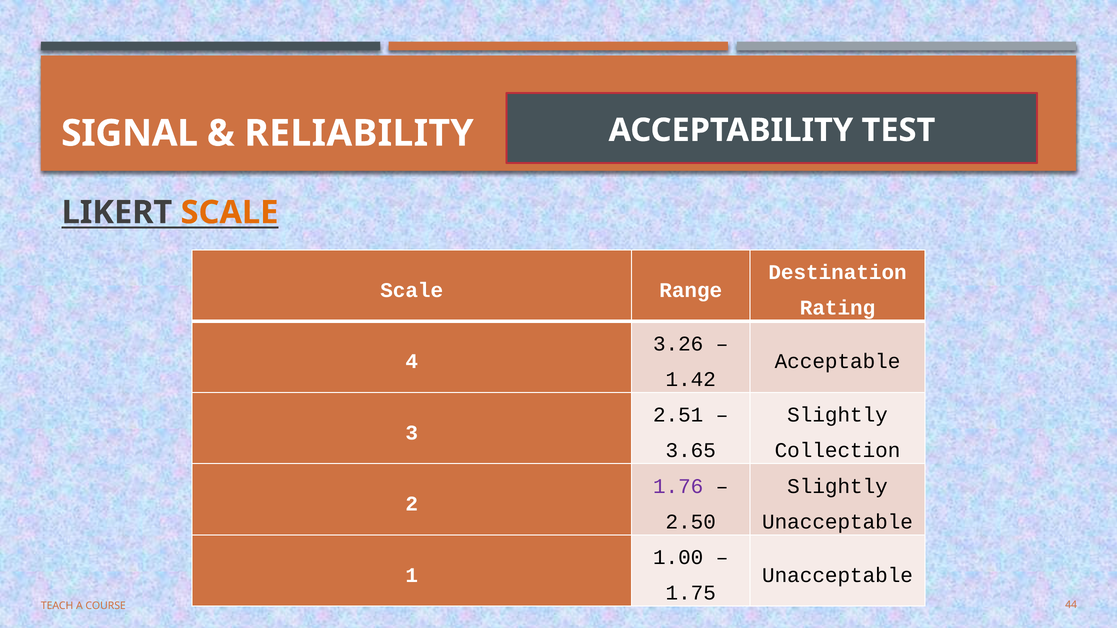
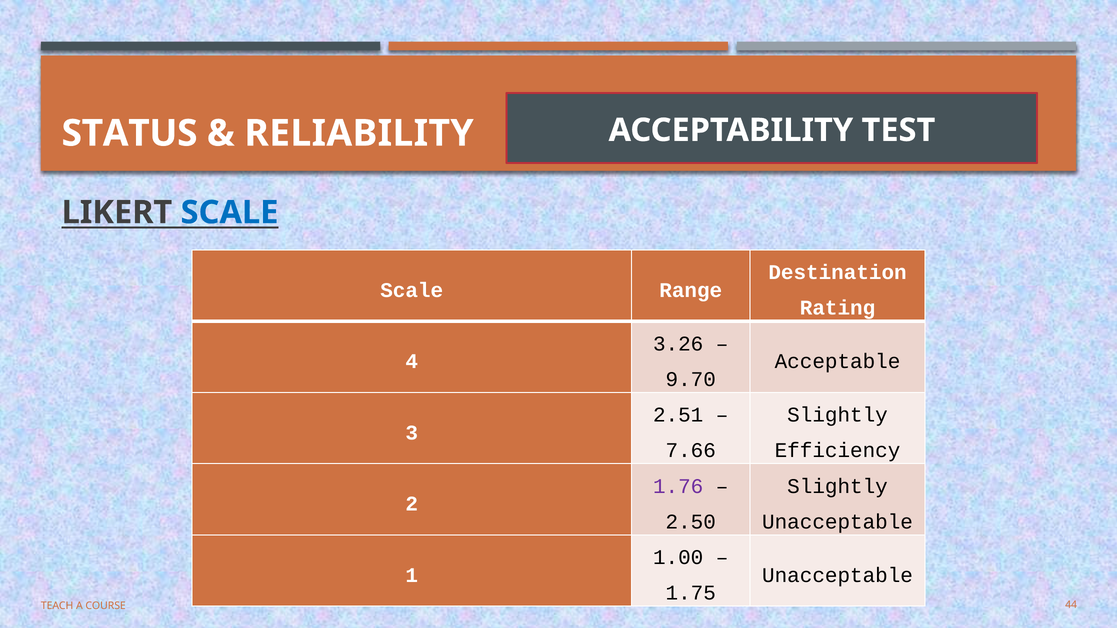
SIGNAL: SIGNAL -> STATUS (130, 133)
SCALE colour: orange -> blue (230, 213)
1.42: 1.42 -> 9.70 (691, 379)
3.65: 3.65 -> 7.66 (691, 451)
Collection: Collection -> Efficiency (838, 451)
